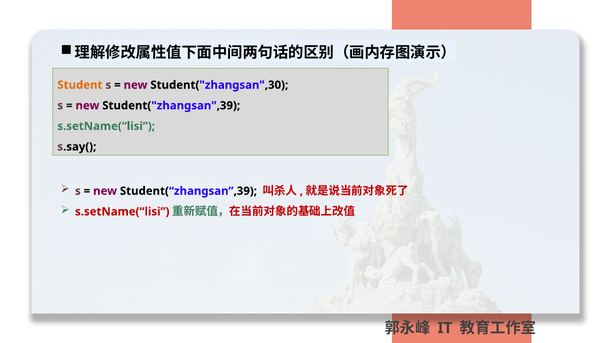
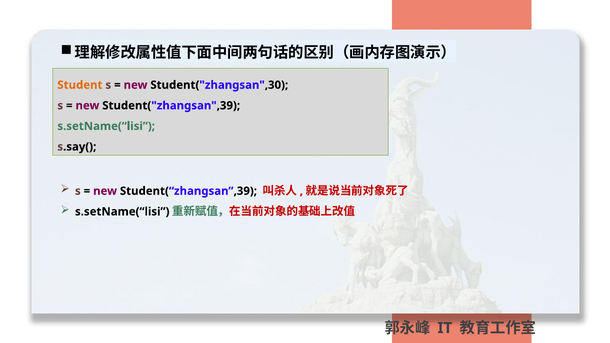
s.setName(“lisi colour: red -> black (122, 212)
